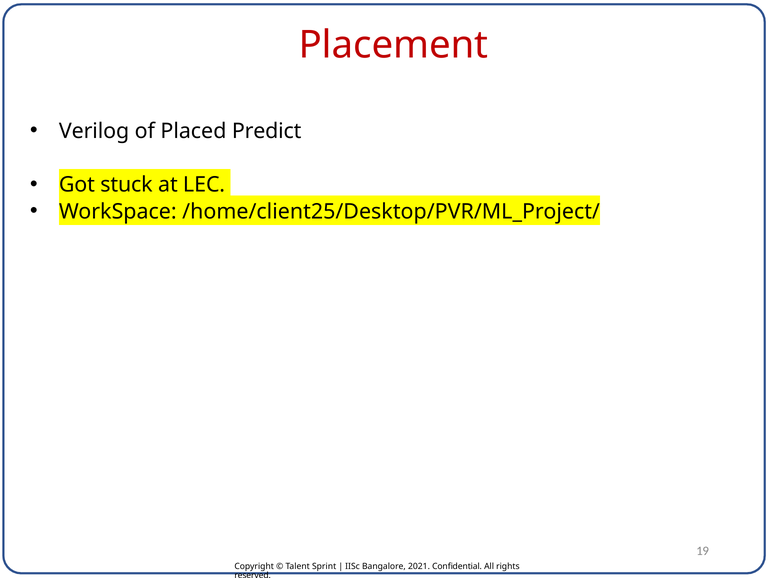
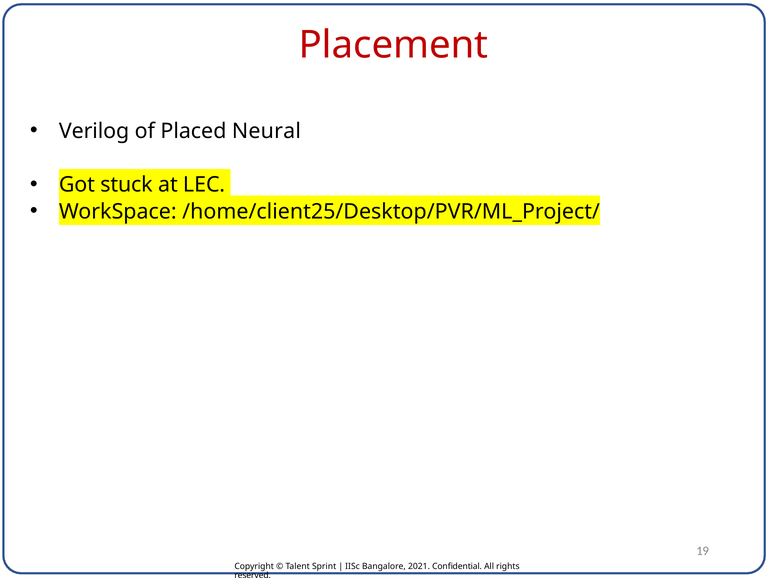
Predict: Predict -> Neural (266, 131)
